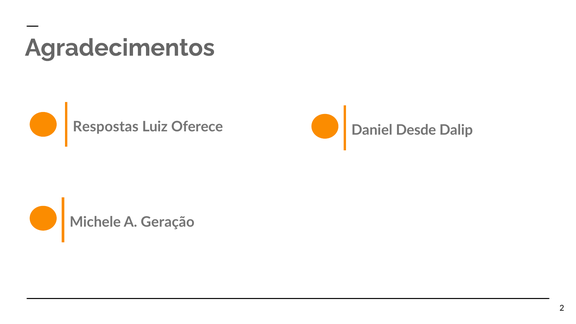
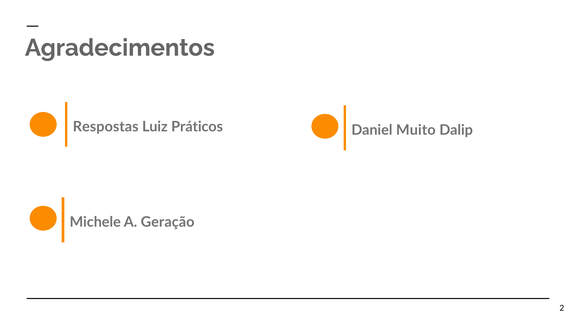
Oferece: Oferece -> Práticos (197, 127)
Desde: Desde -> Muito (416, 130)
